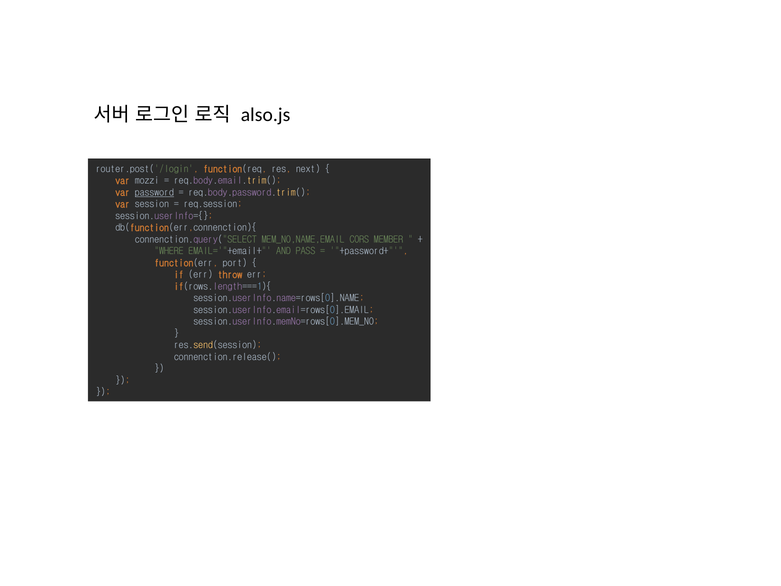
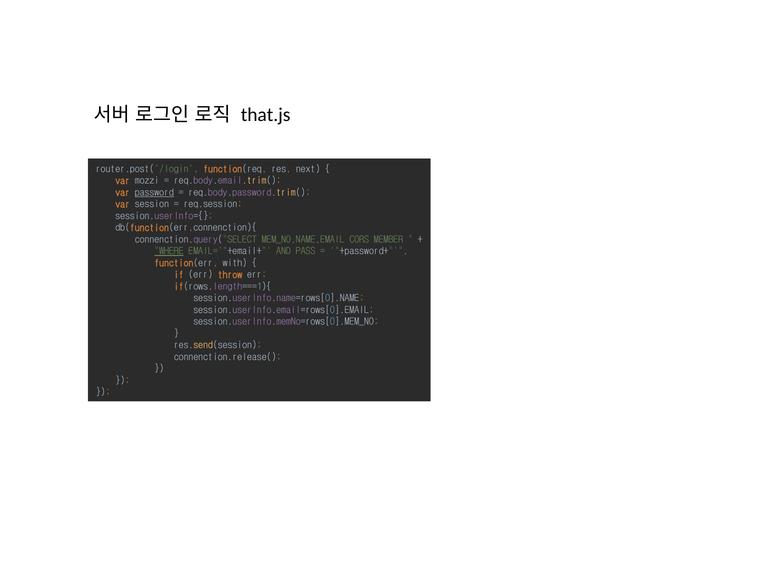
also.js: also.js -> that.js (266, 115)
WHERE underline: none -> present (169, 251)
port: port -> with (235, 263)
